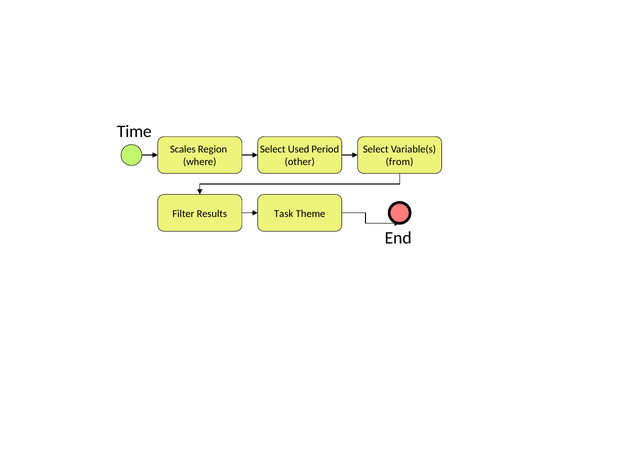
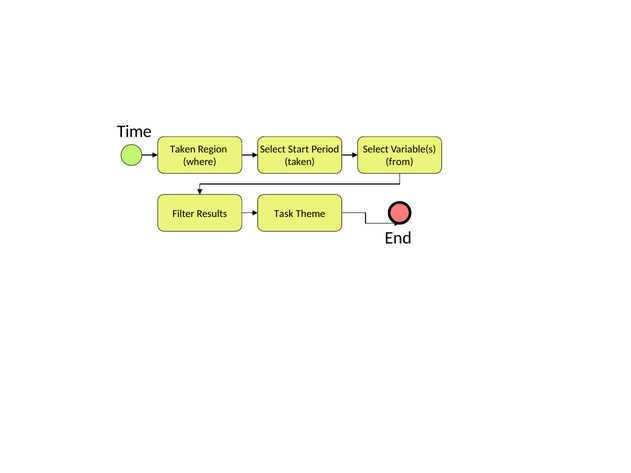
Scales: Scales -> Taken (183, 149)
Used: Used -> Start (299, 149)
other: other -> taken (300, 162)
